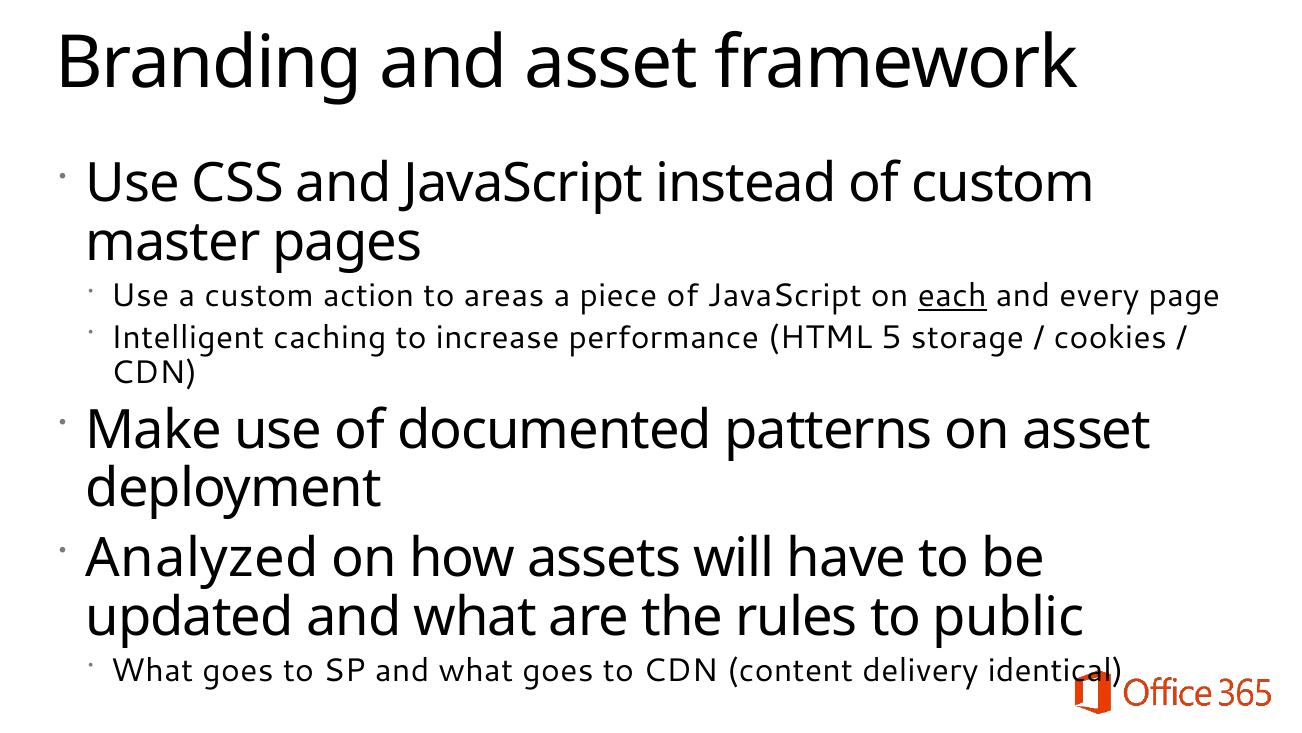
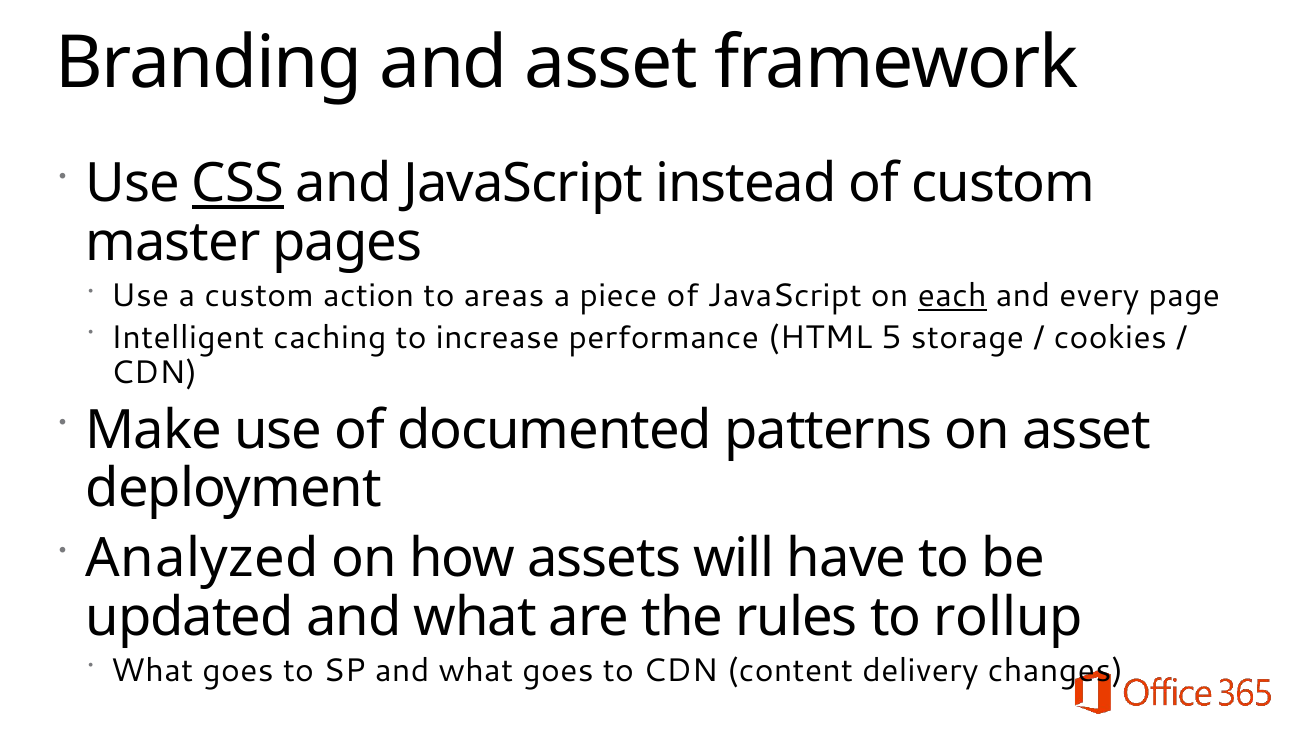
CSS underline: none -> present (238, 184)
public: public -> rollup (1008, 617)
identical: identical -> changes (1055, 670)
